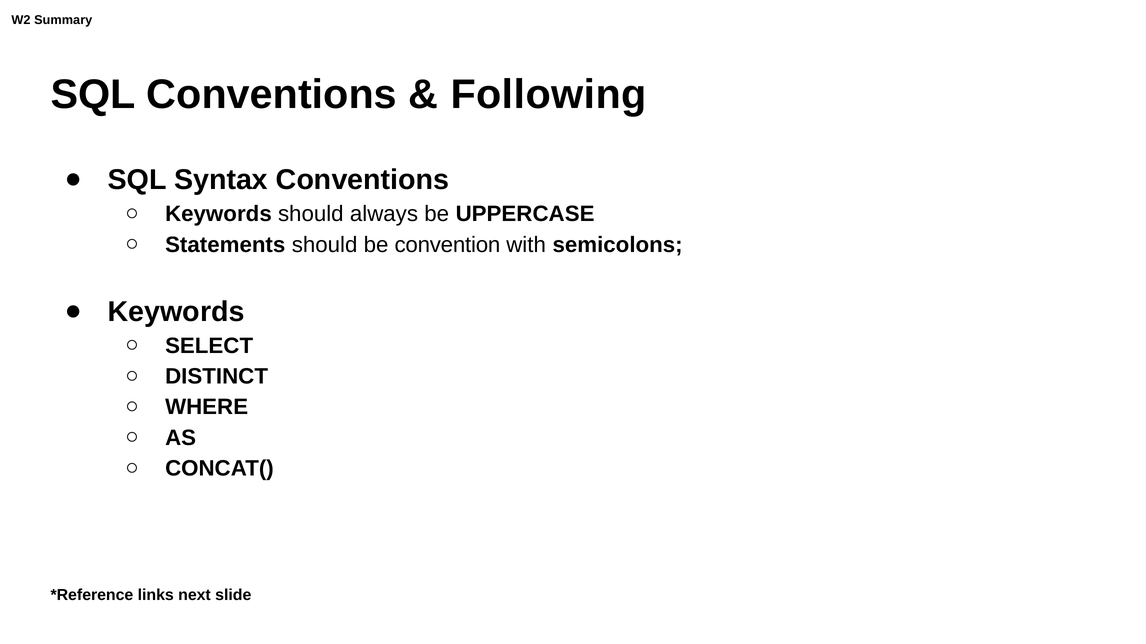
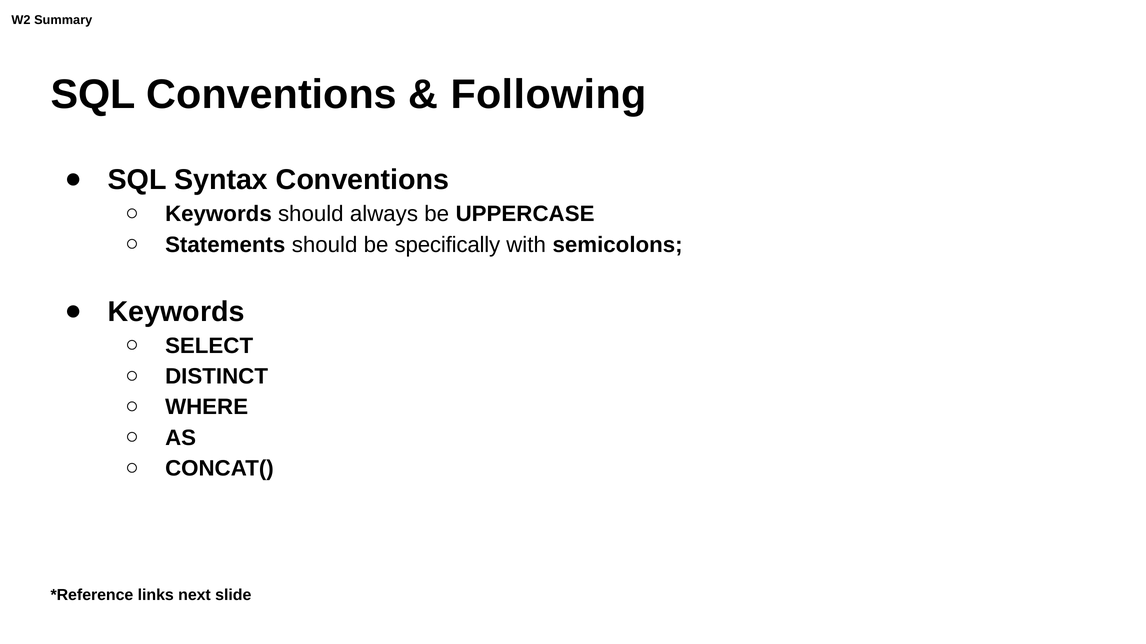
convention: convention -> specifically (447, 245)
